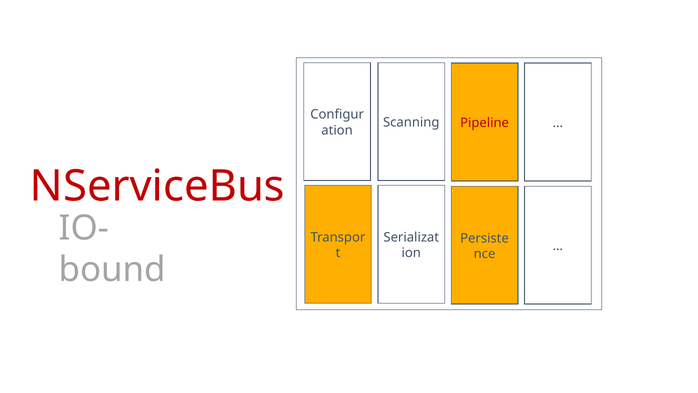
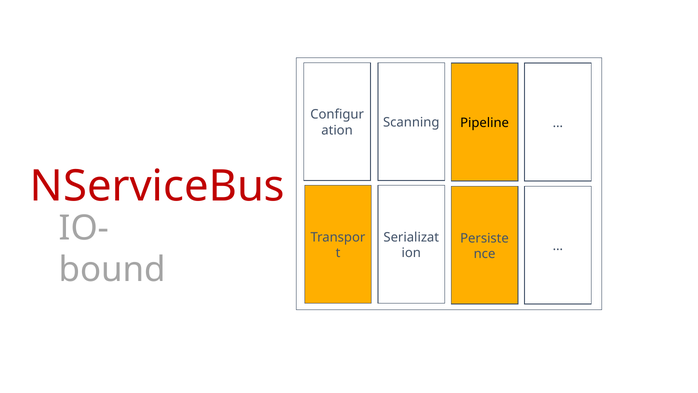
Pipeline colour: red -> black (485, 123)
